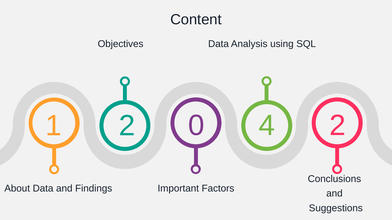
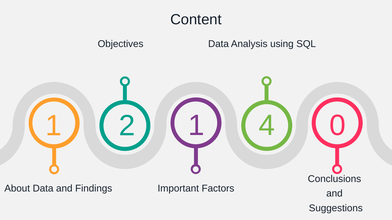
2 0: 0 -> 1 (196, 126)
4 2: 2 -> 0 (337, 126)
